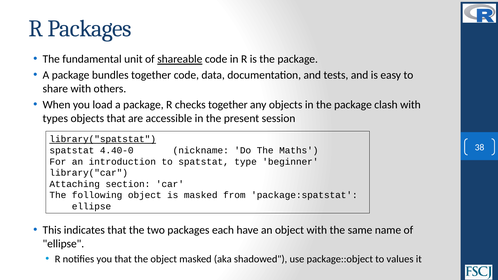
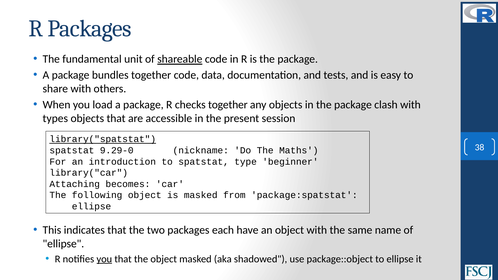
4.40-0: 4.40-0 -> 9.29-0 (117, 151)
section: section -> becomes (128, 184)
you underline: none -> present (104, 259)
to values: values -> ellipse (400, 259)
